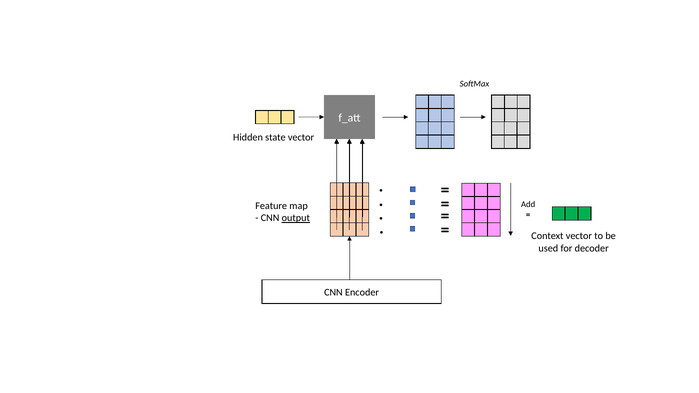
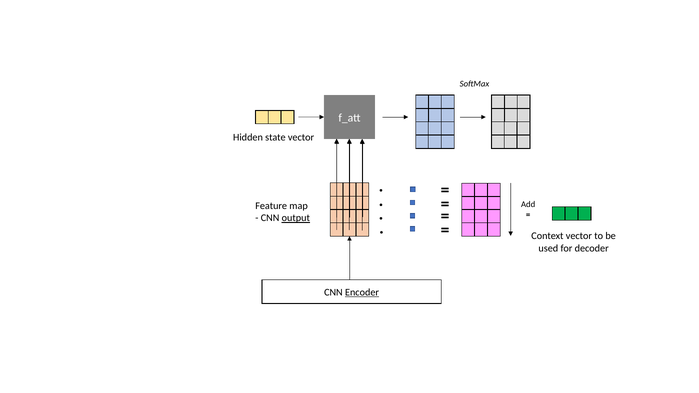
Encoder underline: none -> present (362, 293)
